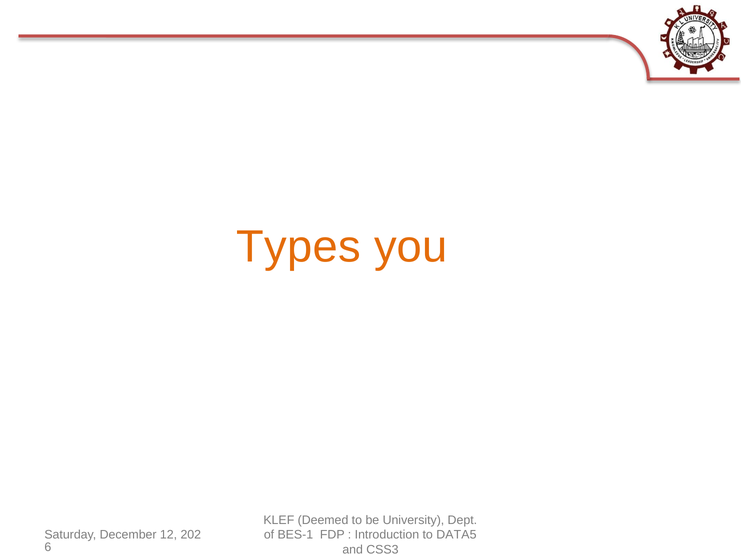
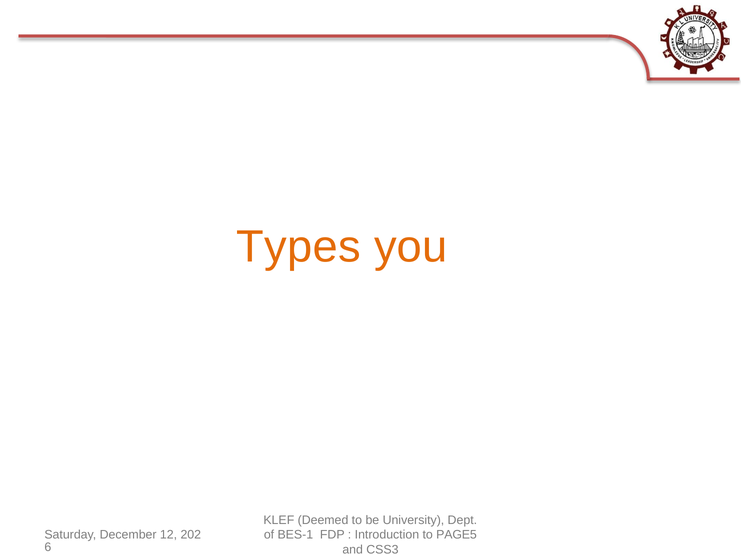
DATA5: DATA5 -> PAGE5 (456, 536)
